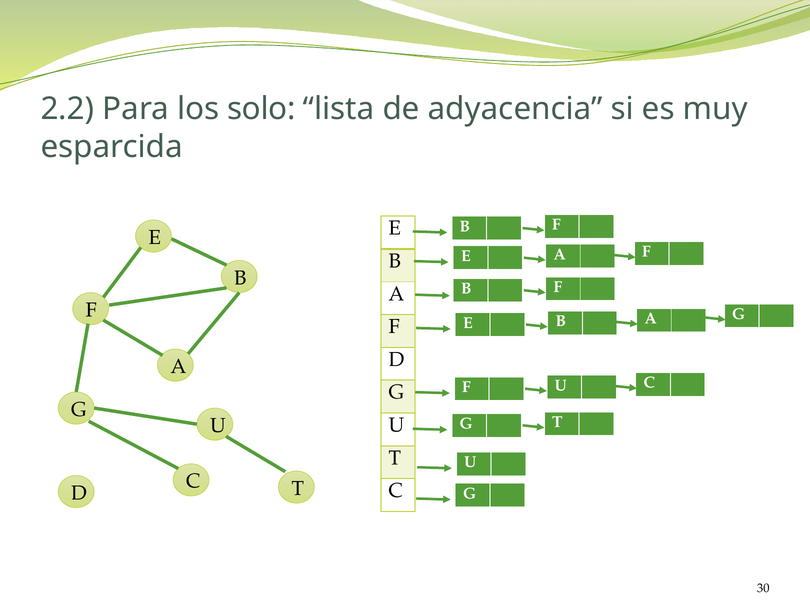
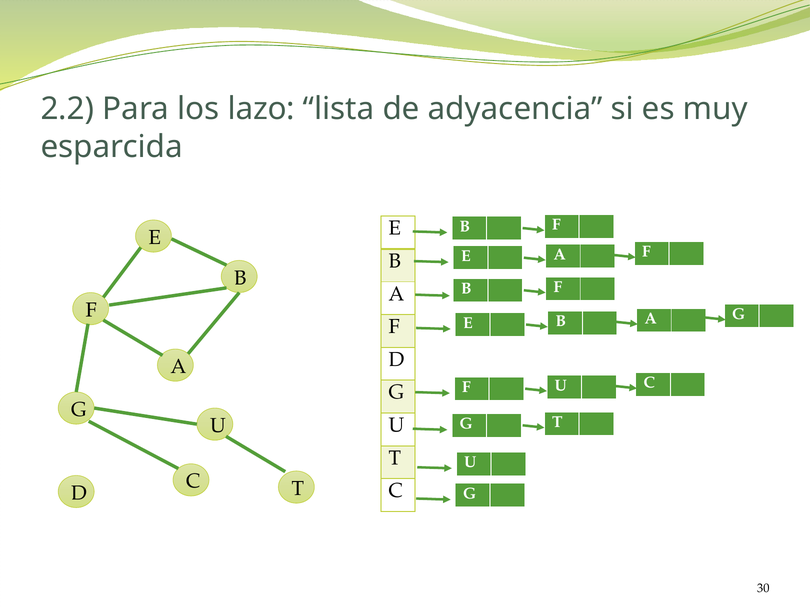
solo: solo -> lazo (261, 109)
